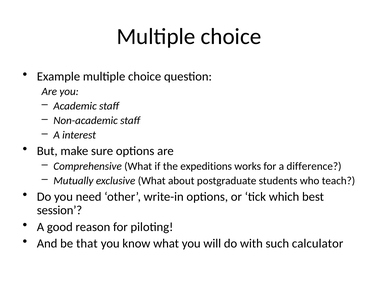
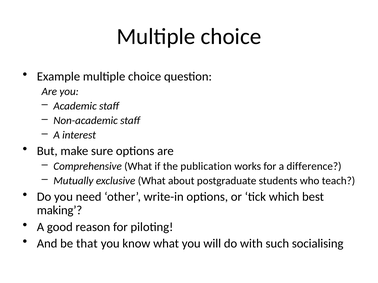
expeditions: expeditions -> publication (206, 167)
session: session -> making (60, 211)
calculator: calculator -> socialising (318, 244)
